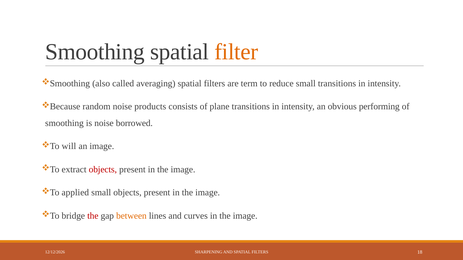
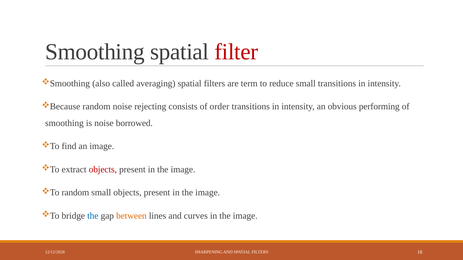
filter colour: orange -> red (236, 52)
products: products -> rejecting (150, 107)
plane: plane -> order (220, 107)
will: will -> find (69, 146)
applied: applied -> random (75, 193)
the colour: red -> blue (93, 216)
